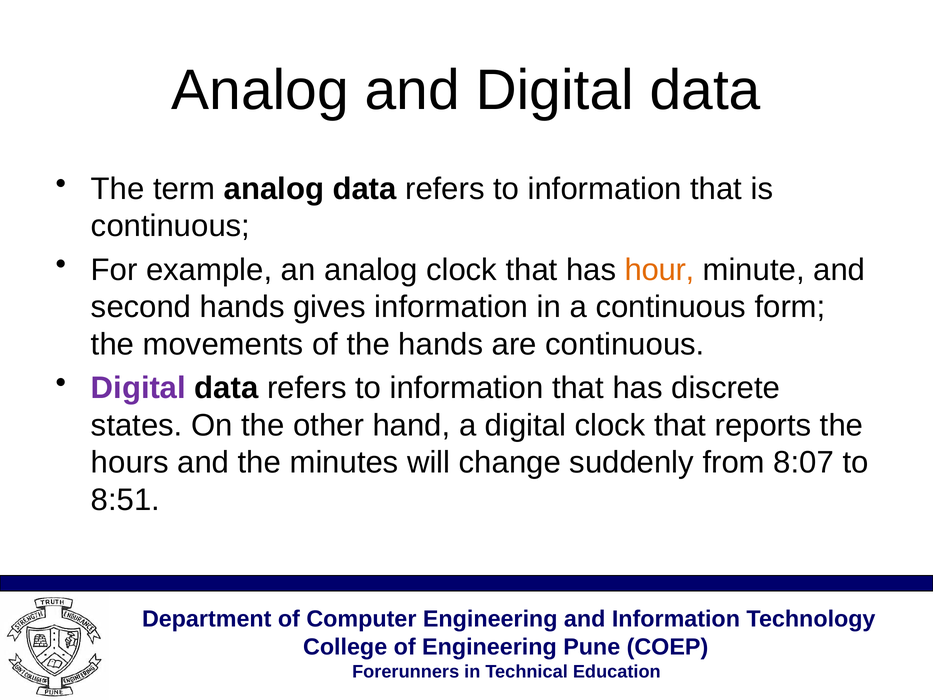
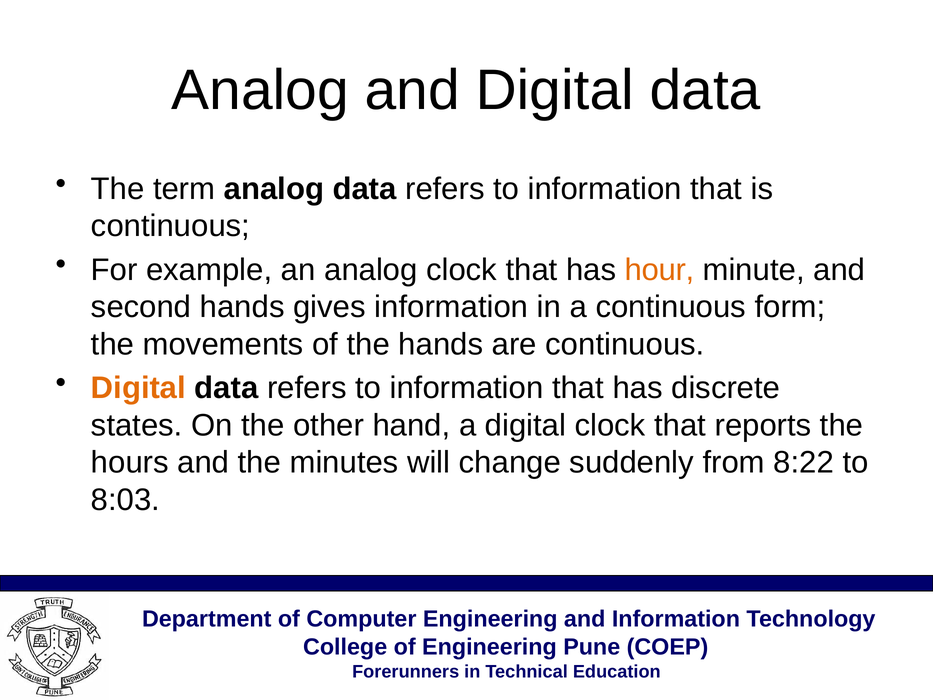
Digital colour: purple -> orange (138, 388)
8:07: 8:07 -> 8:22 (804, 462)
8:51: 8:51 -> 8:03 (126, 500)
